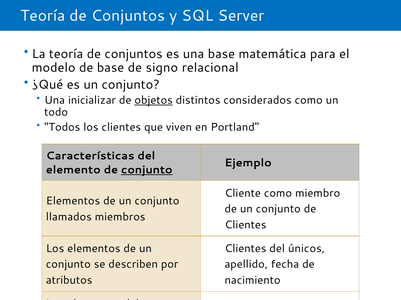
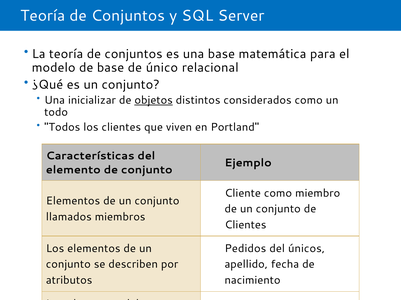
signo: signo -> único (162, 68)
conjunto underline: present -> none (147, 170)
Clientes: Clientes -> Pedidos (245, 249)
